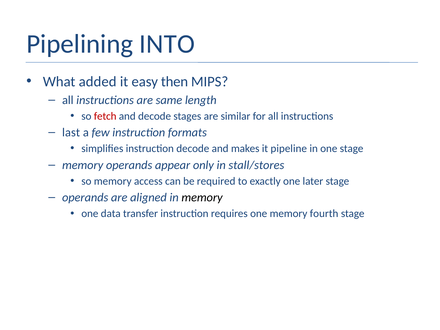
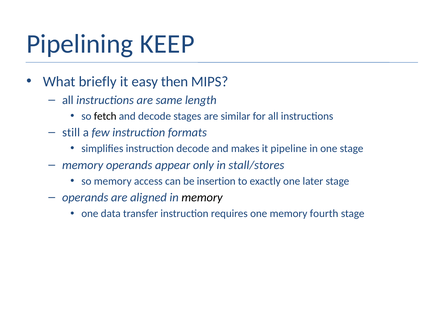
INTO: INTO -> KEEP (167, 44)
added: added -> briefly (98, 82)
fetch colour: red -> black (105, 116)
last: last -> still (71, 133)
required: required -> insertion (216, 181)
